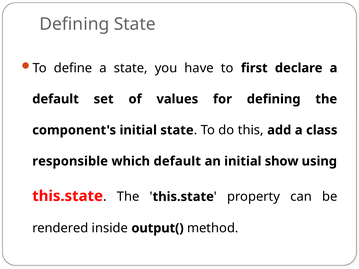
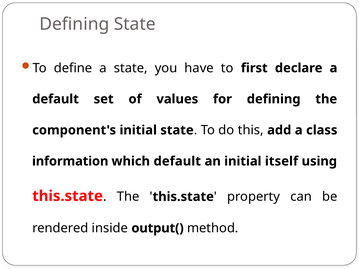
responsible: responsible -> information (70, 161)
show: show -> itself (281, 161)
